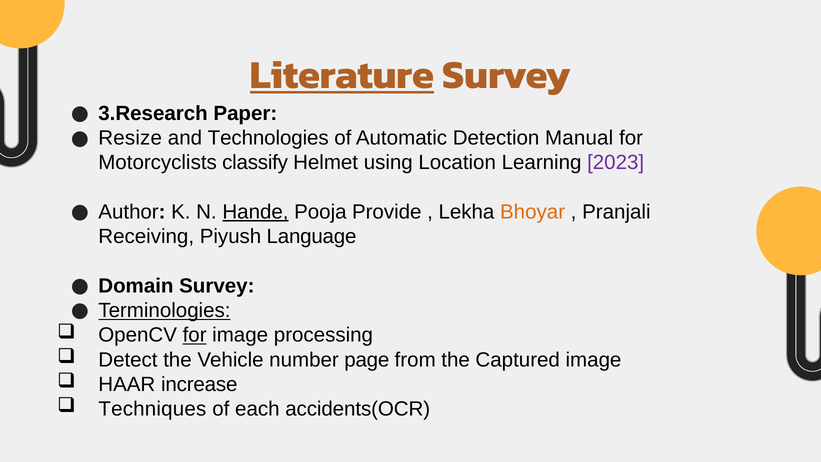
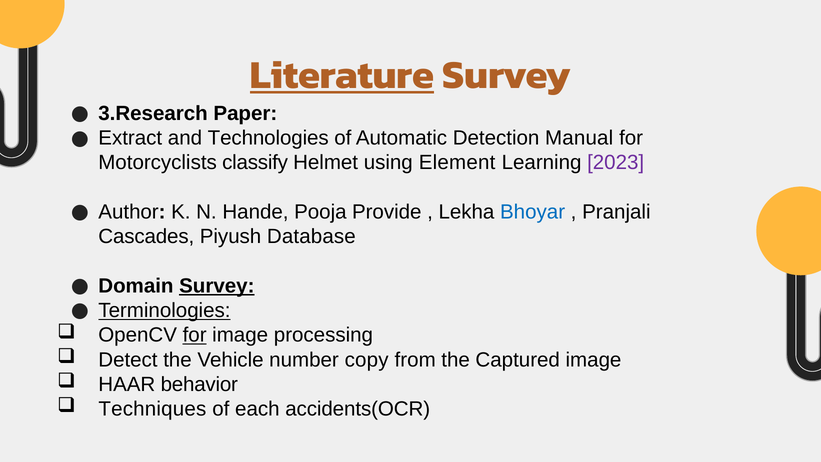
Resize: Resize -> Extract (130, 138)
Location: Location -> Element (457, 163)
Hande underline: present -> none (255, 212)
Bhoyar colour: orange -> blue (533, 212)
Receiving: Receiving -> Cascades (146, 236)
Language: Language -> Database (311, 236)
Survey underline: none -> present (217, 286)
page: page -> copy (367, 360)
increase: increase -> behavior (199, 384)
